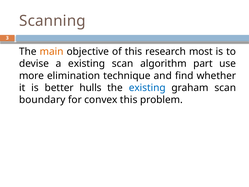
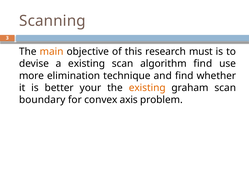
most: most -> must (201, 52)
algorithm part: part -> find (203, 64)
hulls: hulls -> your (90, 88)
existing colour: blue -> orange (147, 88)
convex this: this -> axis (129, 100)
